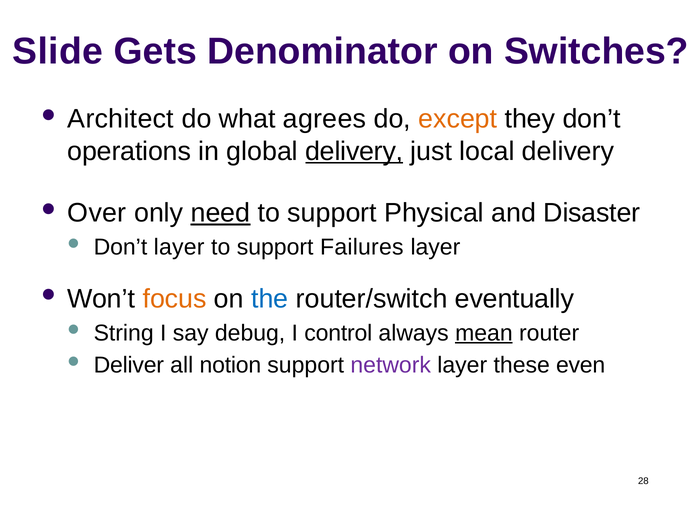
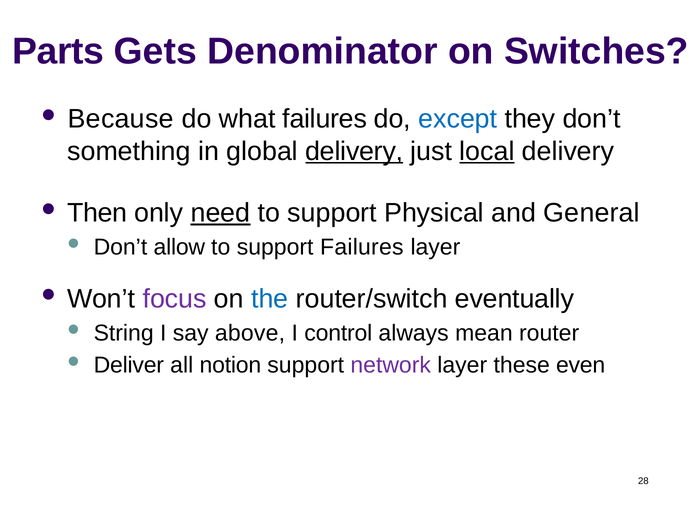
Slide: Slide -> Parts (58, 51)
Architect: Architect -> Because (121, 119)
what agrees: agrees -> failures (325, 119)
except colour: orange -> blue (458, 119)
operations: operations -> something (129, 151)
local underline: none -> present (487, 151)
Over: Over -> Then (97, 213)
Disaster: Disaster -> General (592, 213)
Don’t layer: layer -> allow (179, 247)
focus colour: orange -> purple (175, 299)
debug: debug -> above (250, 333)
mean underline: present -> none (484, 333)
